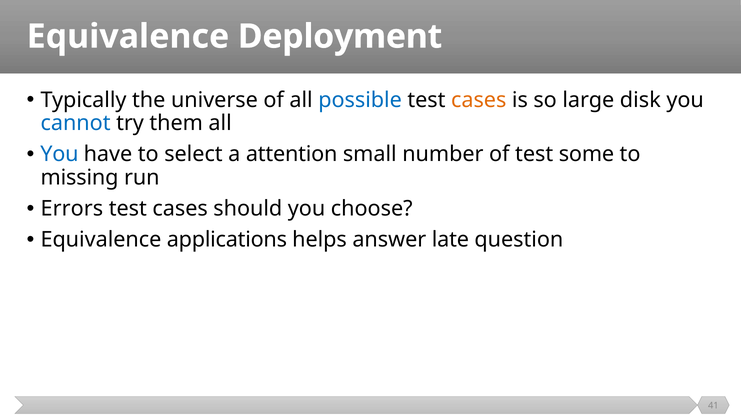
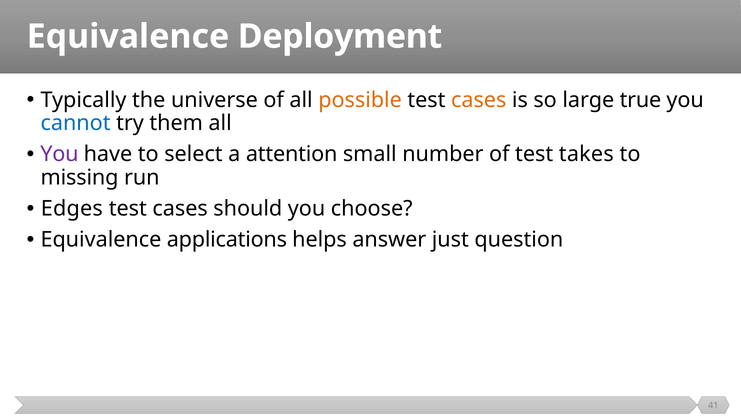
possible colour: blue -> orange (360, 100)
disk: disk -> true (640, 100)
You colour: blue -> purple (59, 154)
some: some -> takes (586, 154)
Errors: Errors -> Edges (72, 209)
late: late -> just (450, 240)
